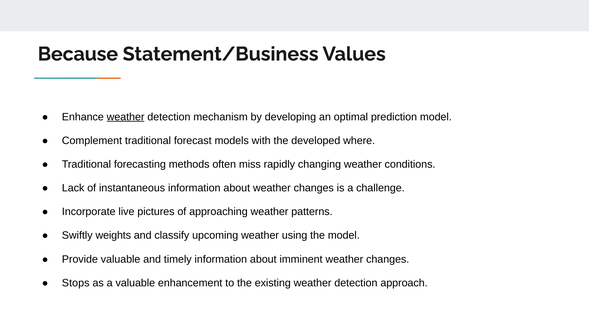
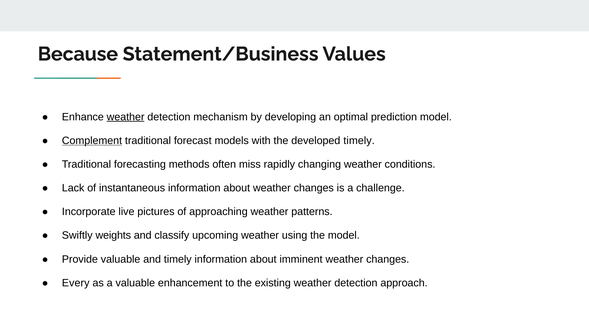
Complement underline: none -> present (92, 141)
developed where: where -> timely (359, 141)
Stops: Stops -> Every (76, 283)
